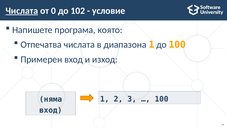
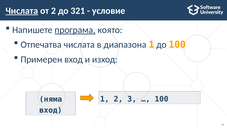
от 0: 0 -> 2 (53, 11)
102: 102 -> 321 (78, 11)
програма underline: none -> present (75, 30)
